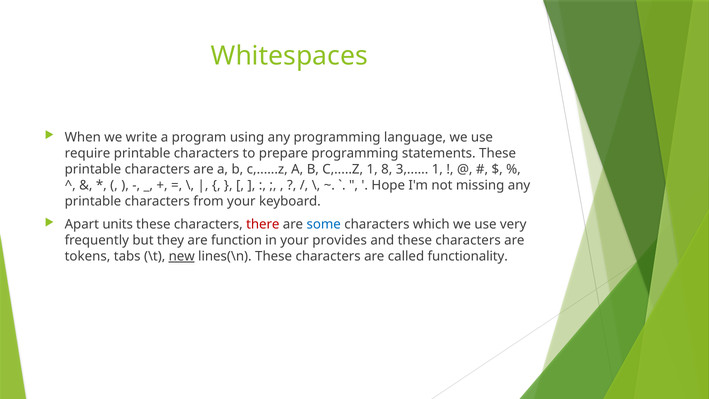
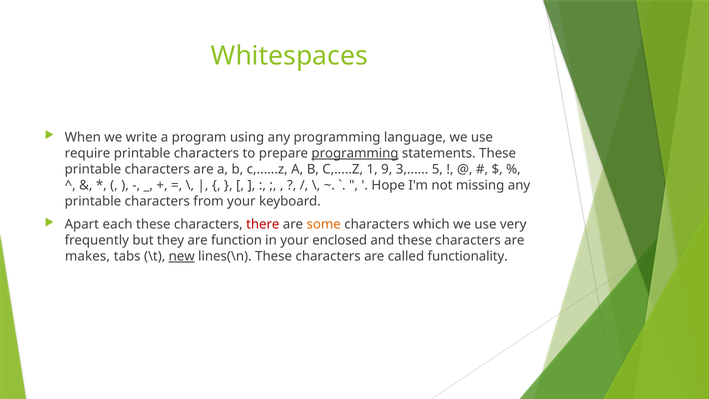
programming underline: none -> present (355, 153)
8: 8 -> 9 (387, 169)
3 1: 1 -> 5 (437, 169)
units: units -> each (118, 224)
some colour: blue -> orange (324, 224)
provides: provides -> enclosed (340, 240)
tokens: tokens -> makes (87, 256)
